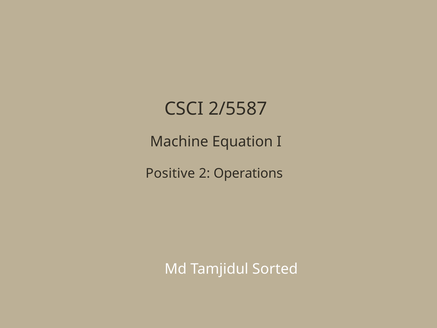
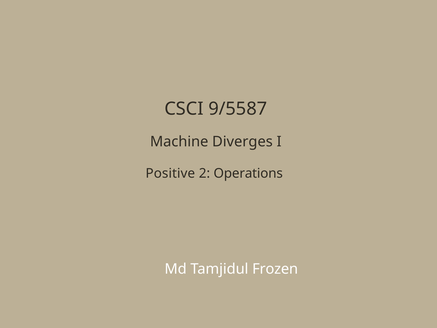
2/5587: 2/5587 -> 9/5587 (238, 109)
Equation: Equation -> Diverges (242, 142)
Sorted: Sorted -> Frozen (275, 269)
